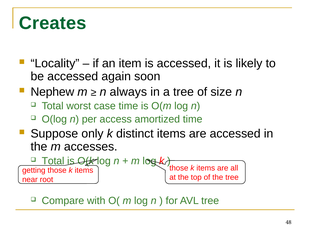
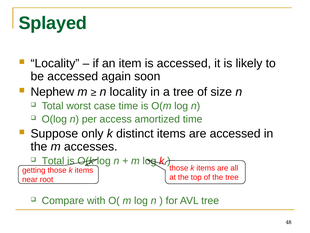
Creates: Creates -> Splayed (53, 23)
n always: always -> locality (128, 92)
